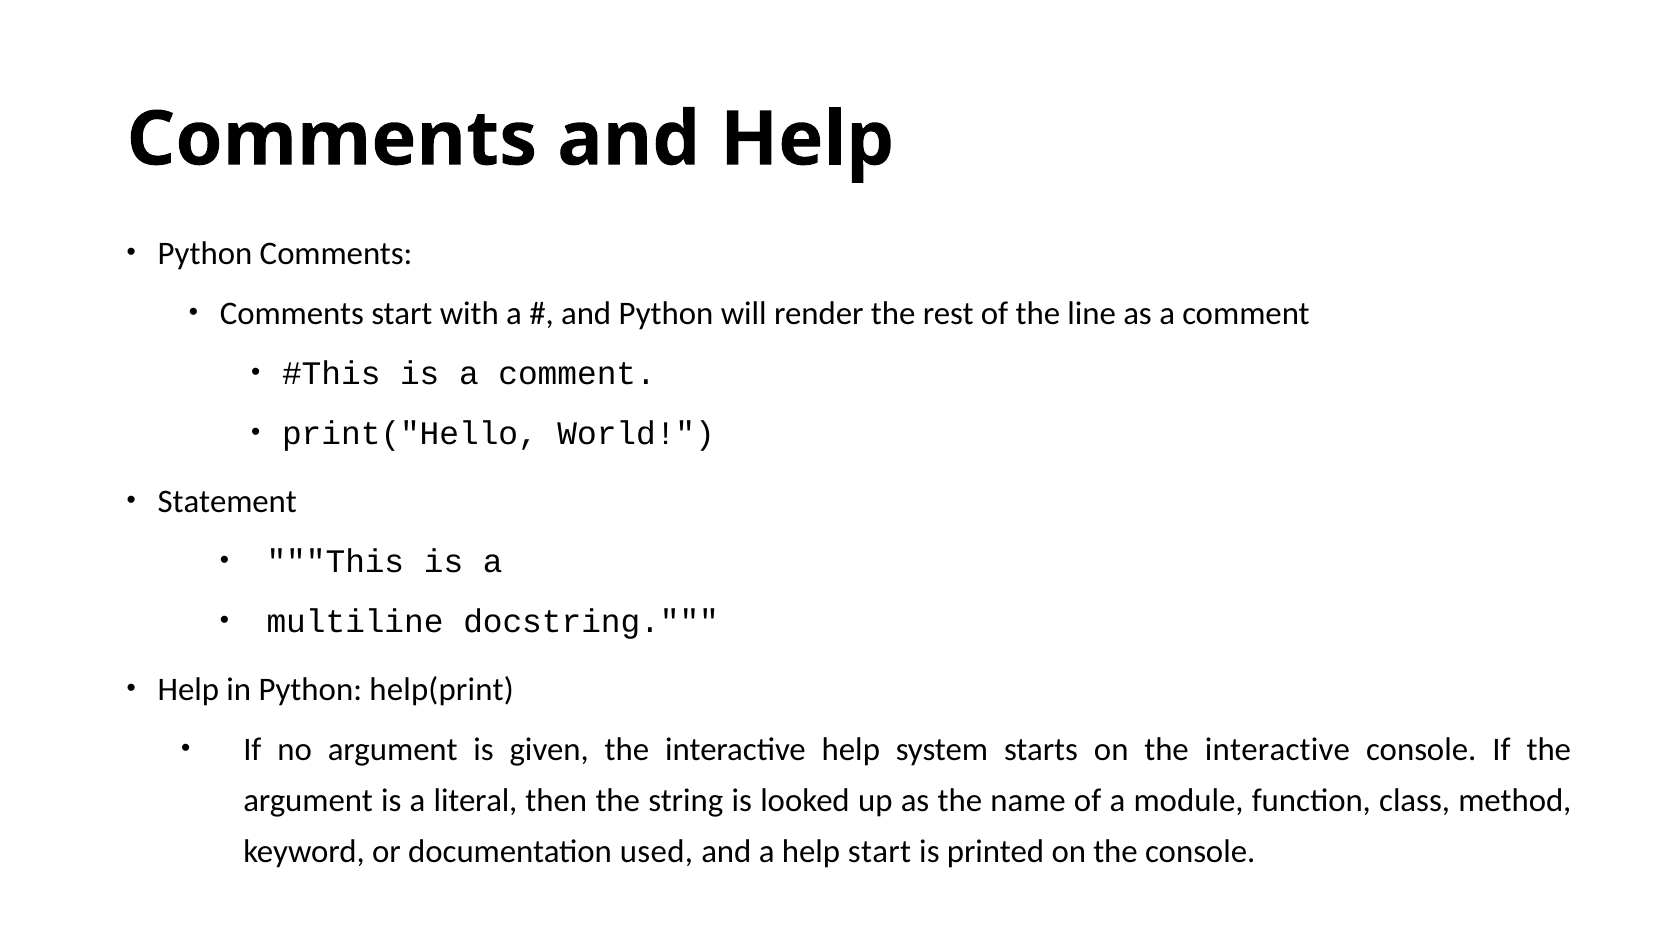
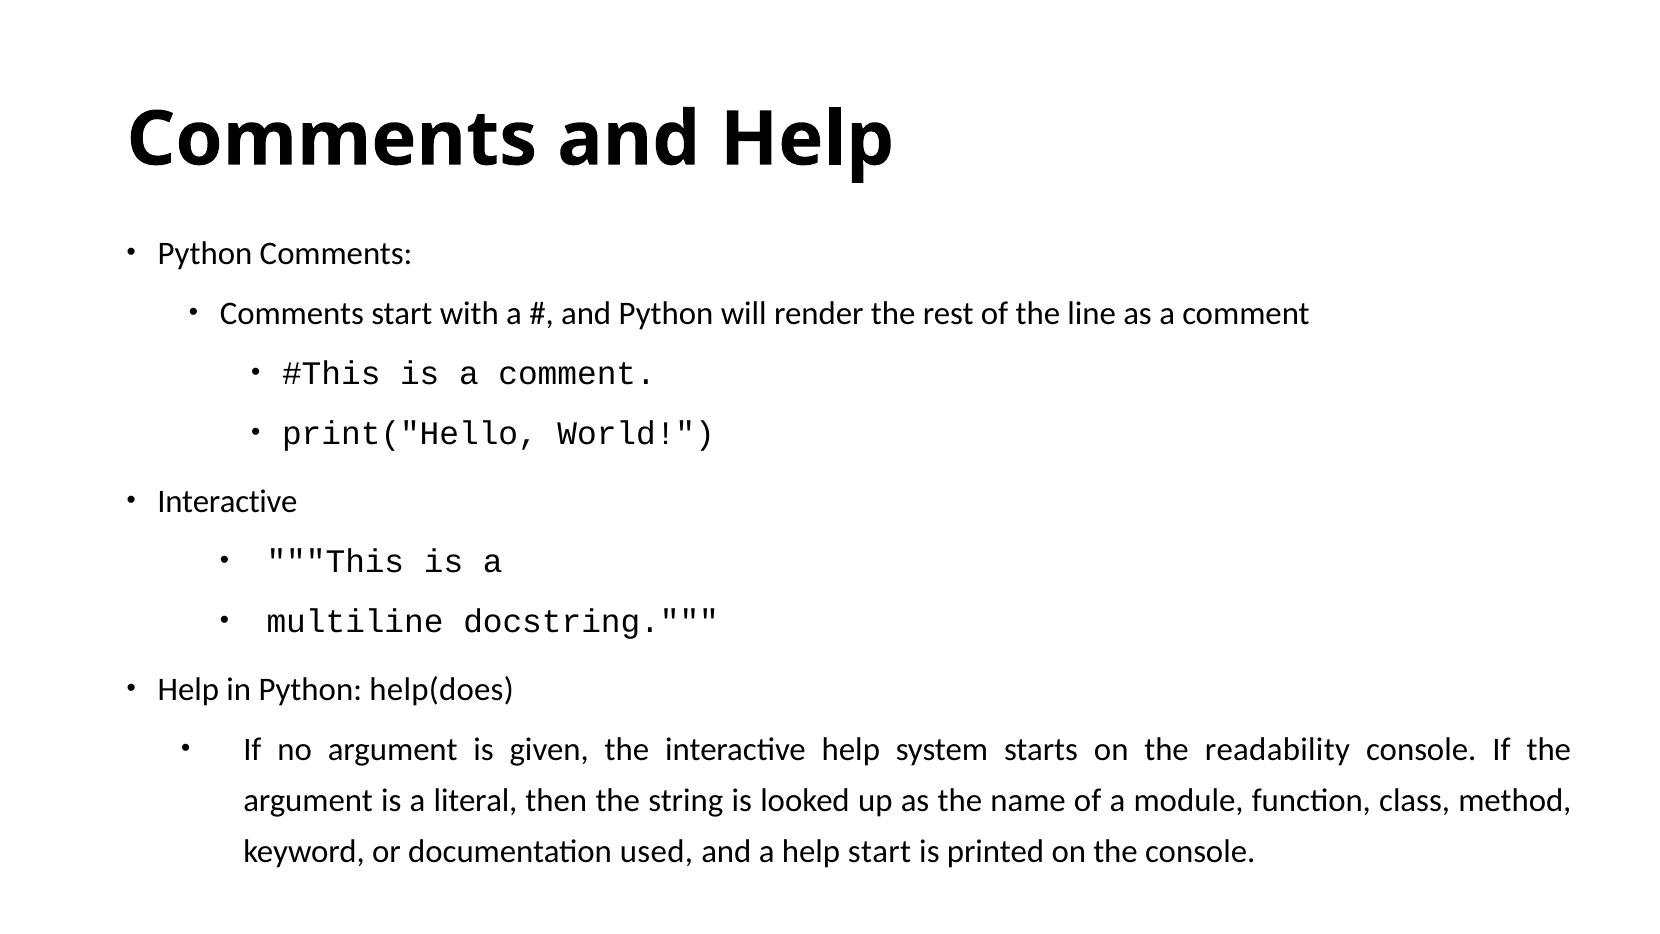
Statement: Statement -> Interactive (227, 502)
help(print: help(print -> help(does (442, 690)
on the interactive: interactive -> readability (1277, 749)
